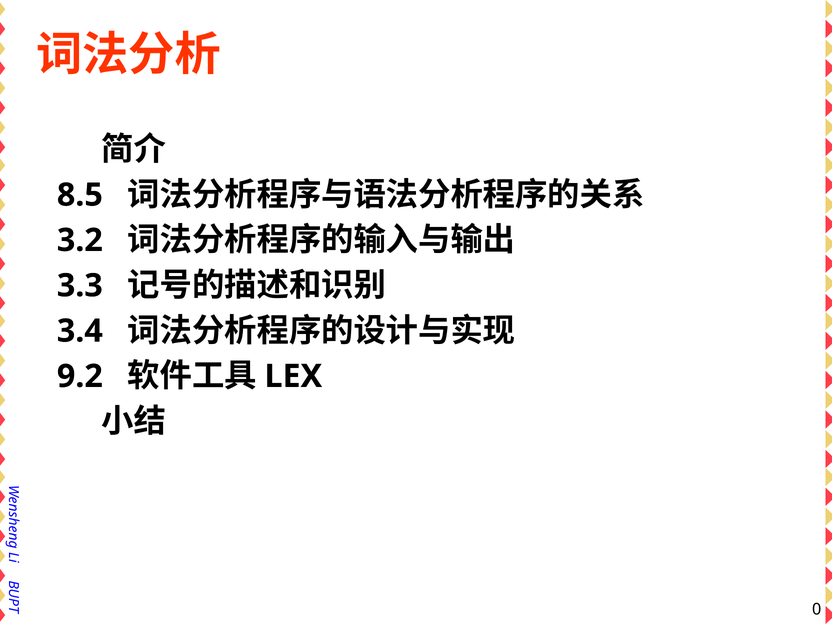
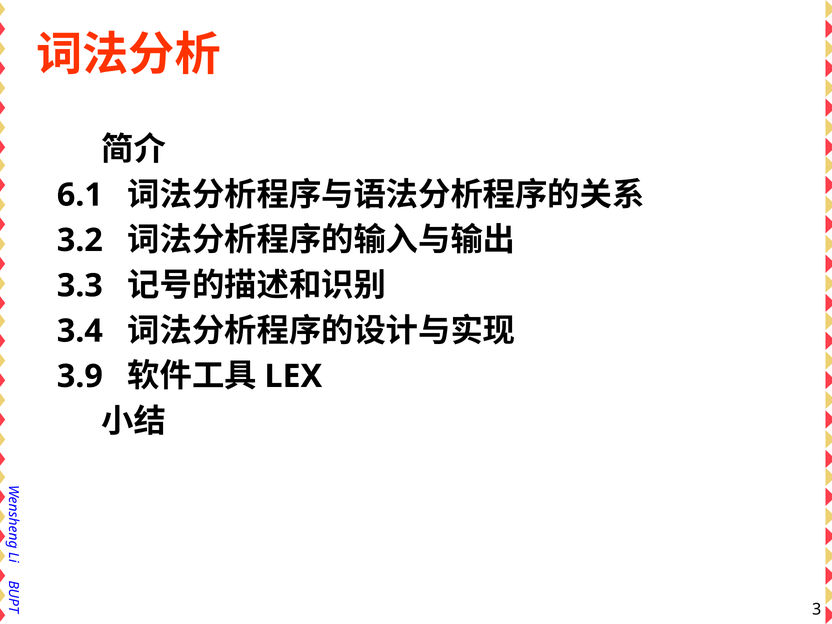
8.5: 8.5 -> 6.1 (80, 195)
9.2: 9.2 -> 3.9 (80, 376)
0: 0 -> 3 (817, 610)
